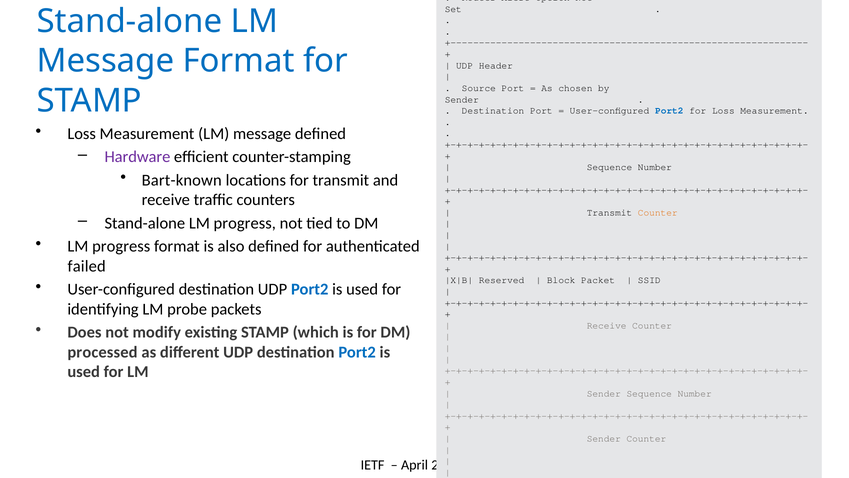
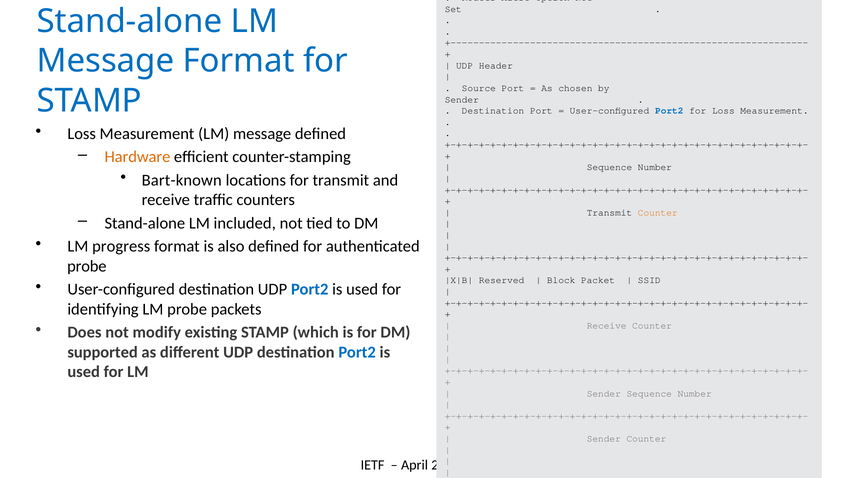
Hardware colour: purple -> orange (137, 157)
Stand-alone LM progress: progress -> included (245, 223)
failed: failed -> probe (87, 266)
processed: processed -> supported (103, 352)
